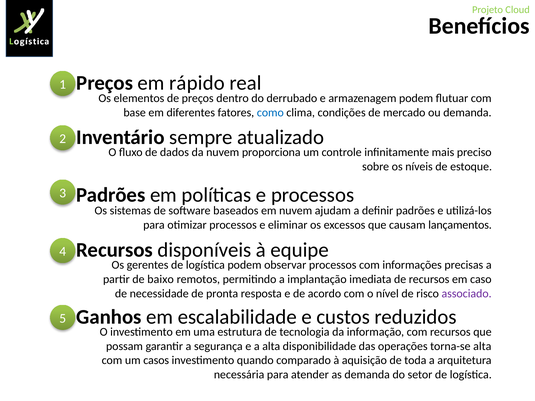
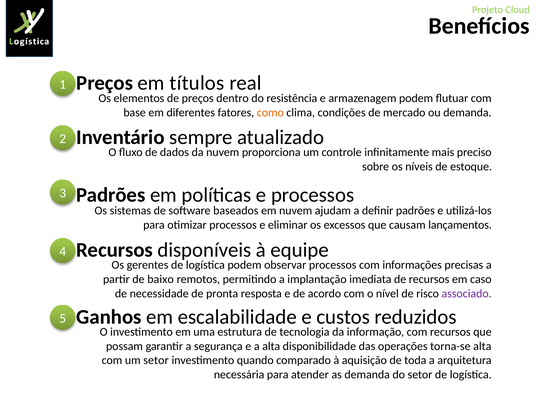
rápido: rápido -> títulos (197, 83)
derrubado: derrubado -> resistência (292, 98)
como colour: blue -> orange (270, 113)
um casos: casos -> setor (156, 361)
